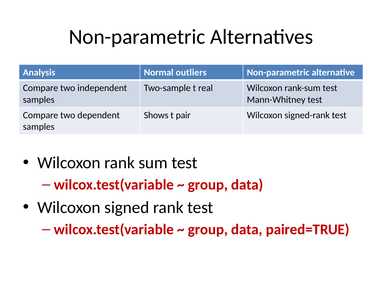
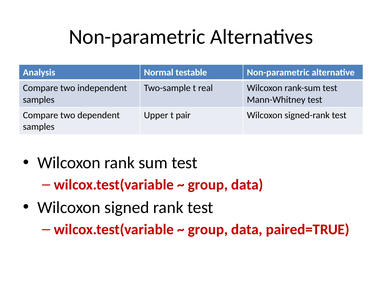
outliers: outliers -> testable (191, 72)
Shows: Shows -> Upper (156, 115)
